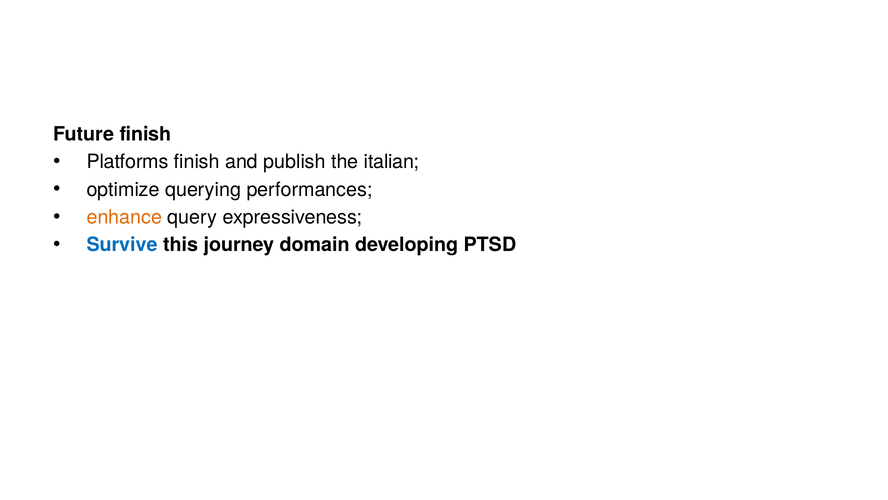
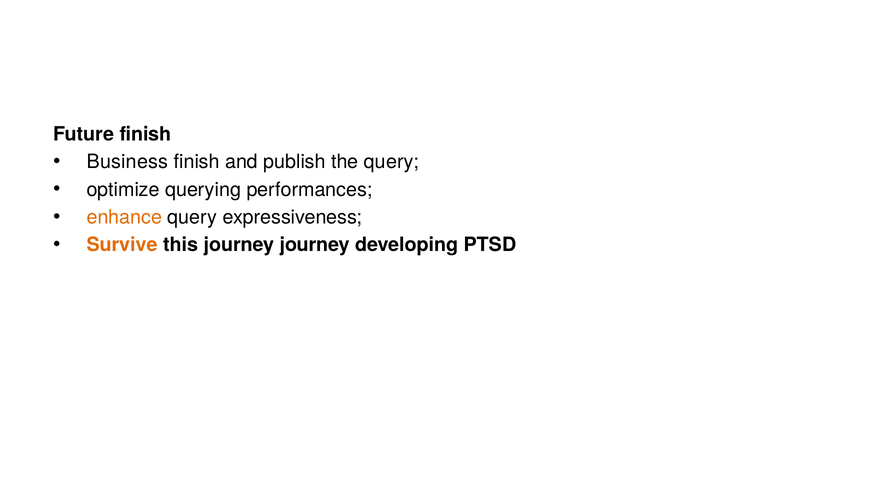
Platforms: Platforms -> Business (127, 162)
the italian: italian -> query (392, 162)
Survive colour: blue -> orange (122, 245)
journey domain: domain -> journey (315, 245)
